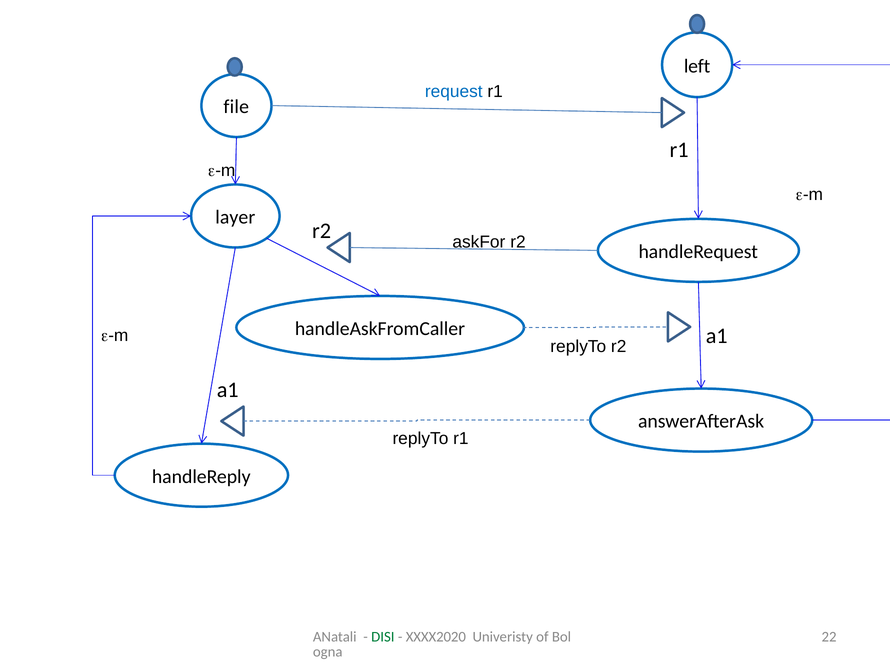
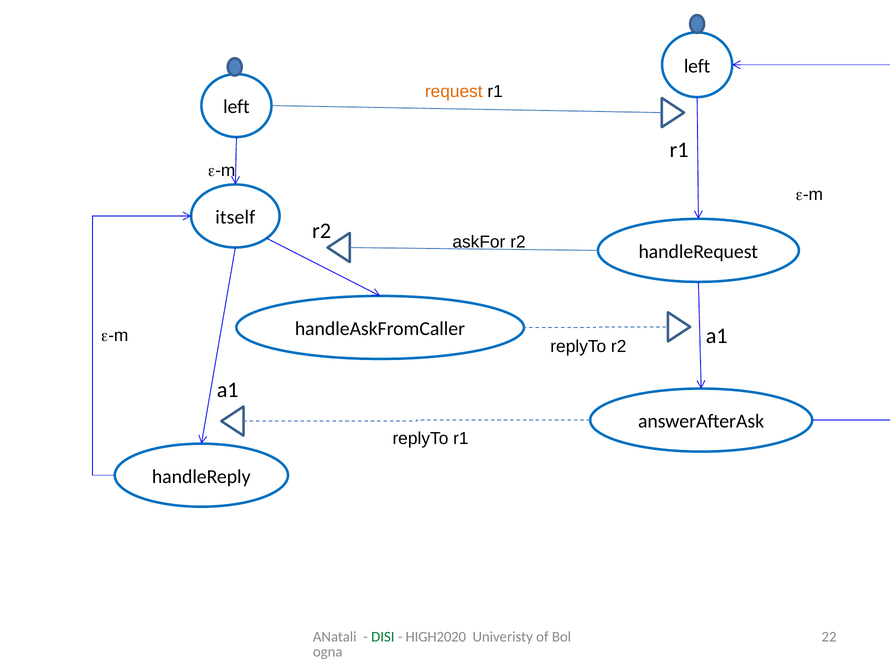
request colour: blue -> orange (454, 92)
file: file -> left (236, 107)
layer: layer -> itself (235, 217)
XXXX2020: XXXX2020 -> HIGH2020 (436, 637)
